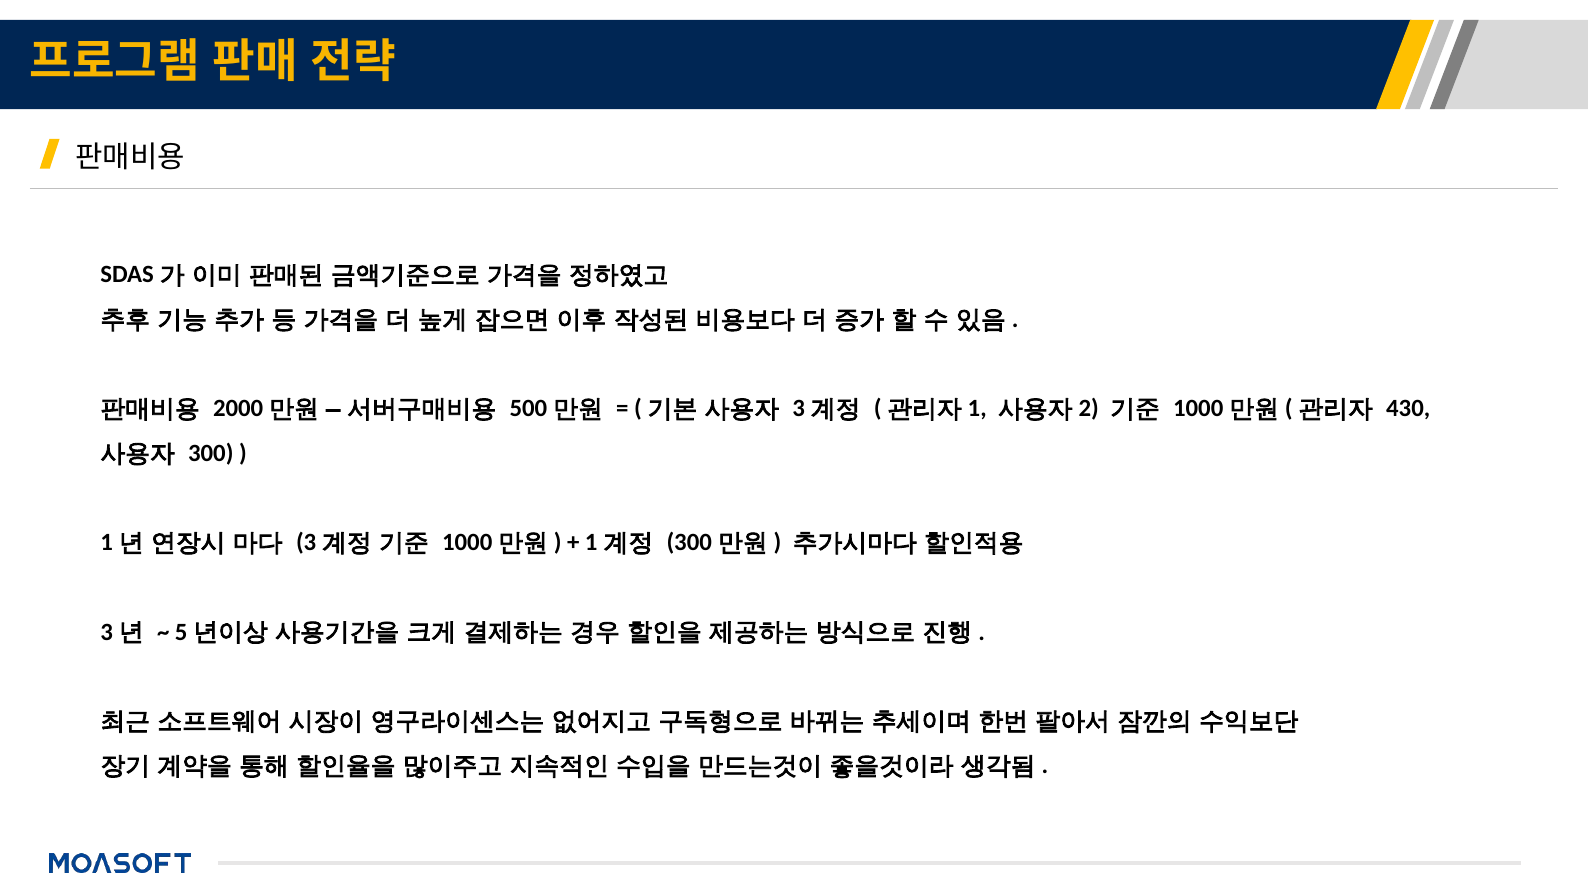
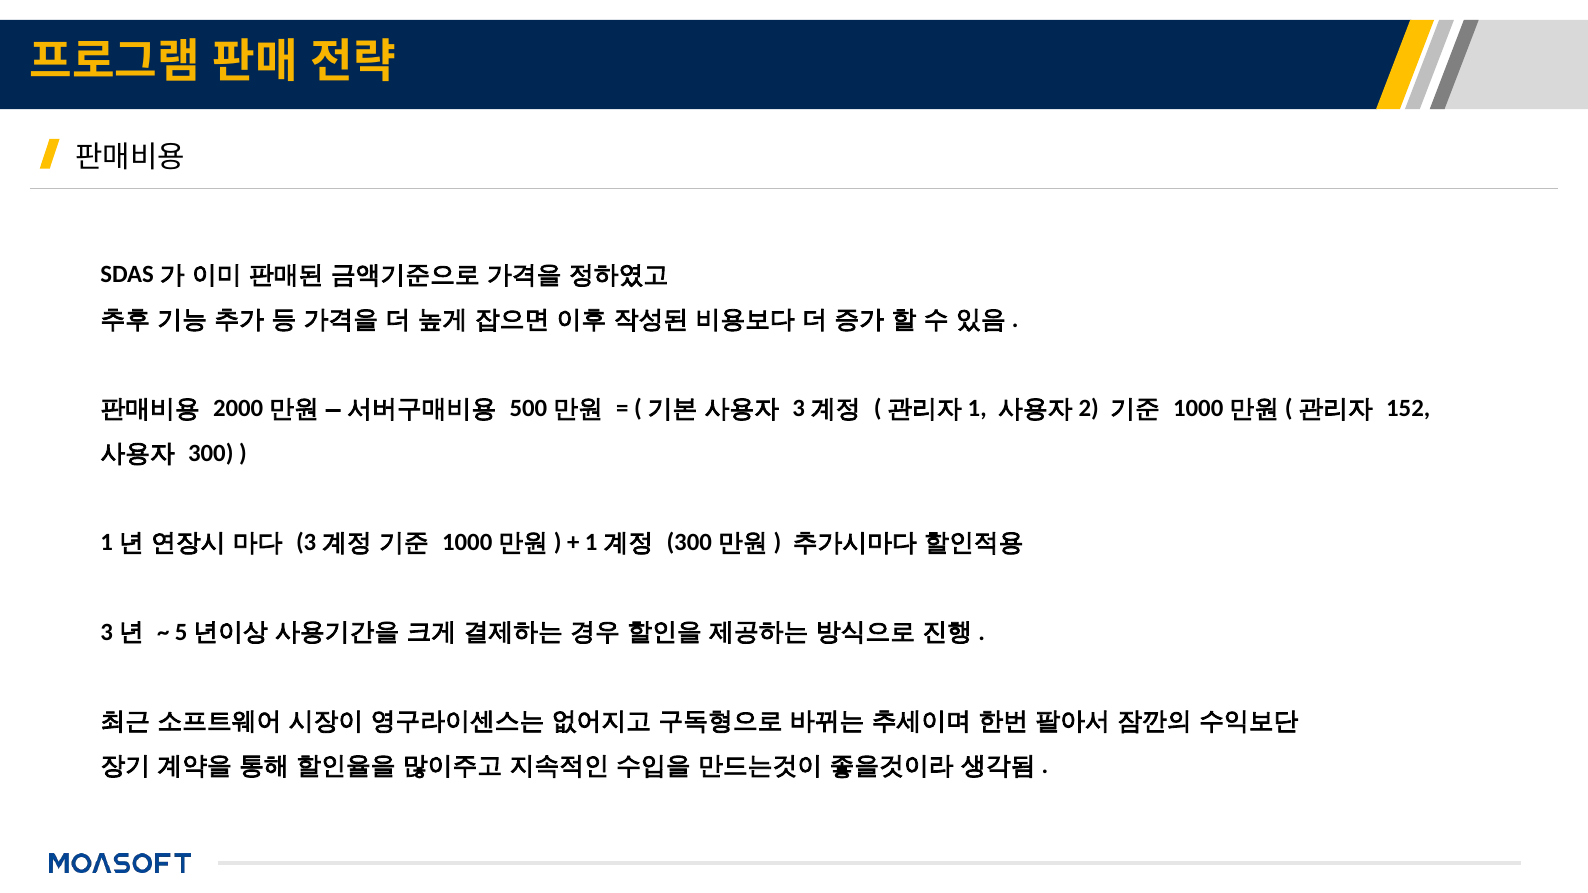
430: 430 -> 152 (1408, 409)
